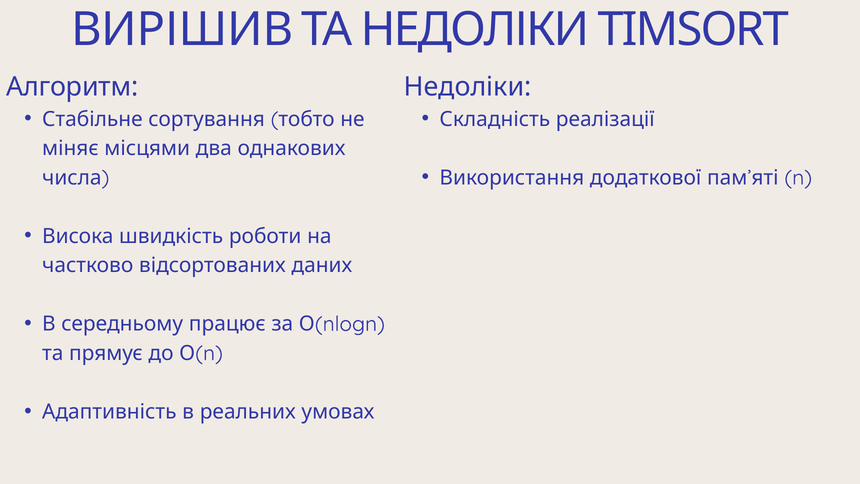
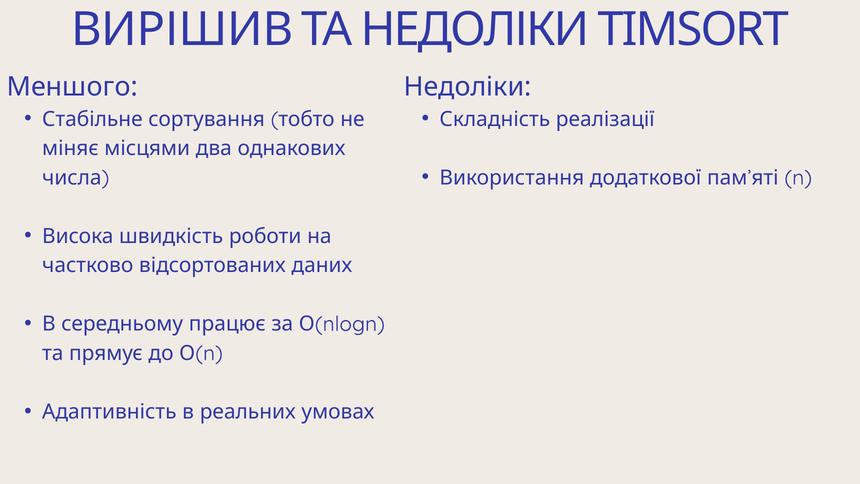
Алгоритм: Алгоритм -> Меншого (72, 87)
